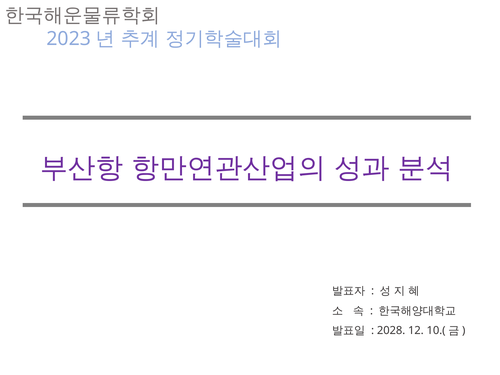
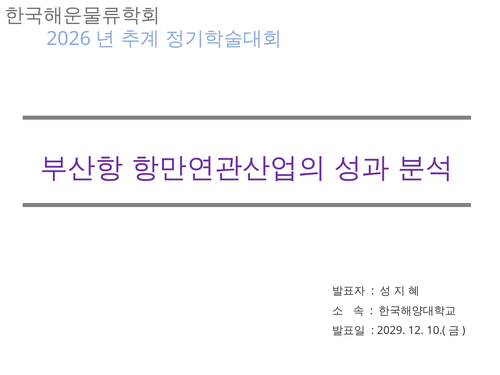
2023: 2023 -> 2026 (69, 39)
2028: 2028 -> 2029 (391, 331)
